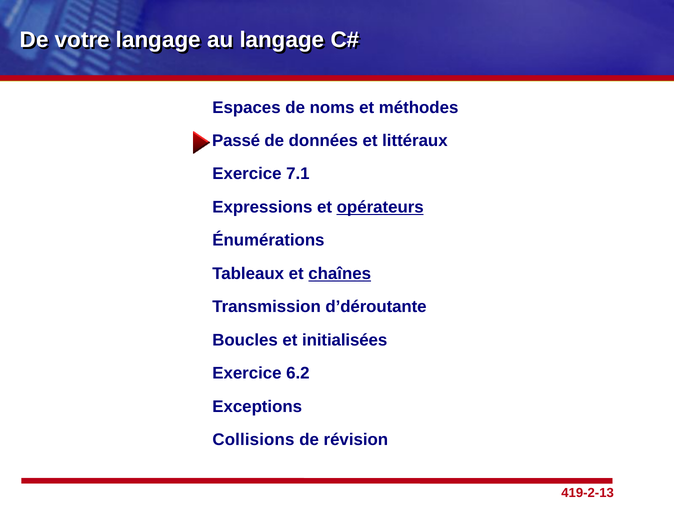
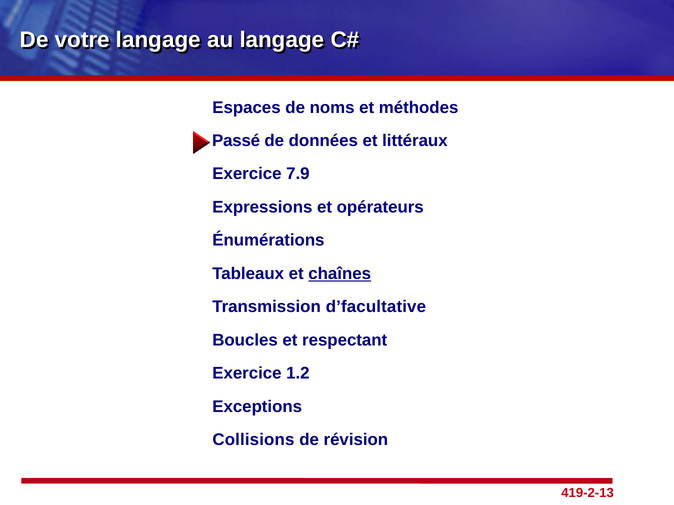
7.1: 7.1 -> 7.9 (298, 174)
opérateurs underline: present -> none (380, 207)
d’déroutante: d’déroutante -> d’facultative (376, 307)
initialisées: initialisées -> respectant (345, 340)
6.2: 6.2 -> 1.2 (298, 374)
